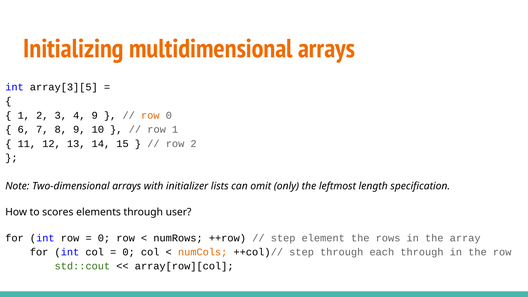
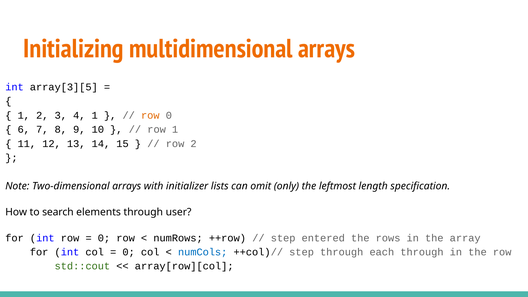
4 9: 9 -> 1 (95, 115)
scores: scores -> search (58, 212)
element: element -> entered (323, 238)
numCols colour: orange -> blue (203, 252)
